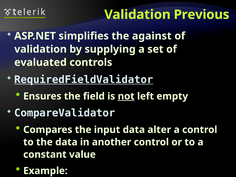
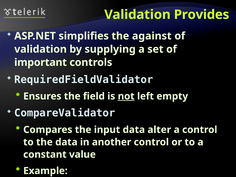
Previous: Previous -> Provides (202, 15)
evaluated: evaluated -> important (41, 62)
RequiredFieldValidator underline: present -> none (84, 80)
